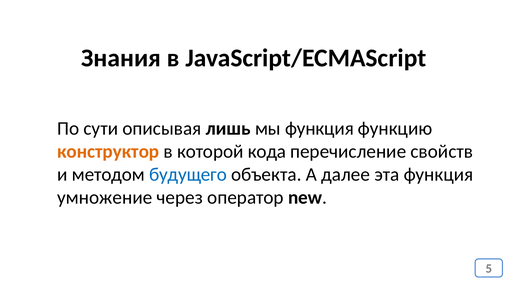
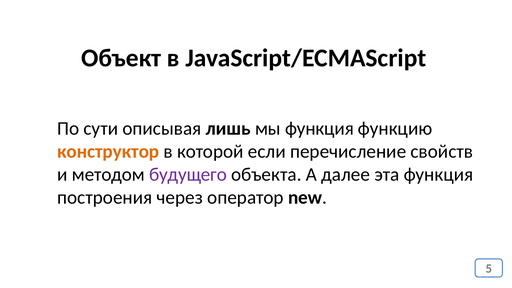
Знания: Знания -> Объект (121, 58)
кода: кода -> если (267, 152)
будущего colour: blue -> purple (188, 175)
умножение: умножение -> построения (105, 198)
